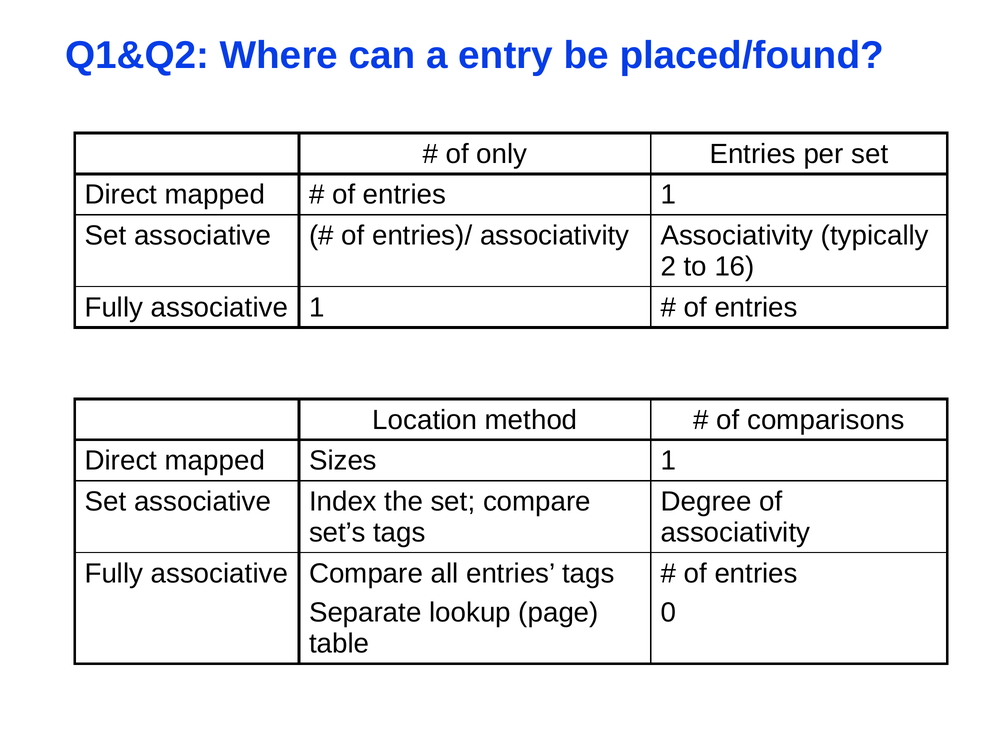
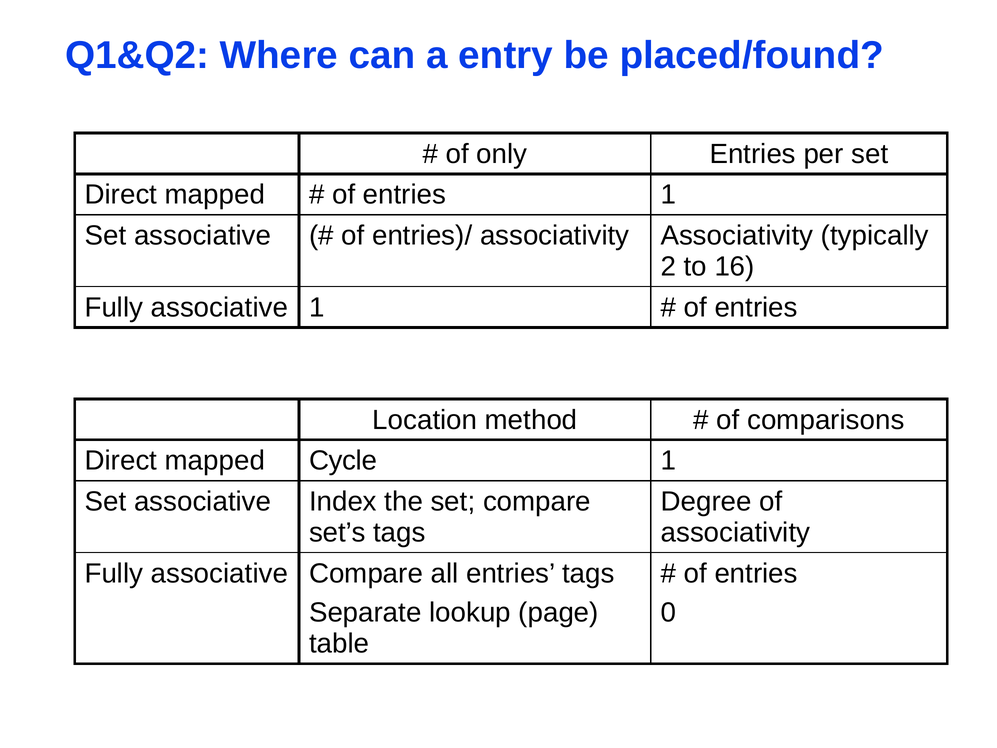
Sizes: Sizes -> Cycle (343, 461)
